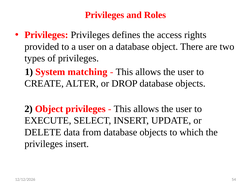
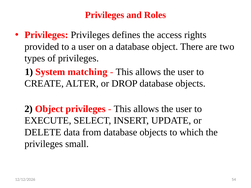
privileges insert: insert -> small (77, 144)
